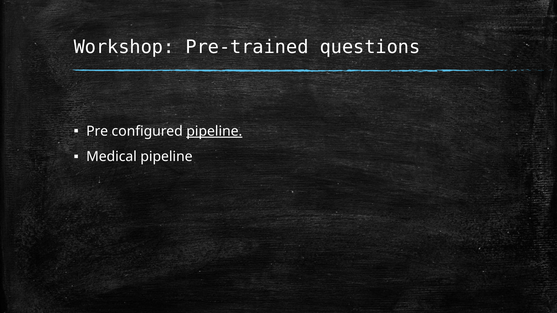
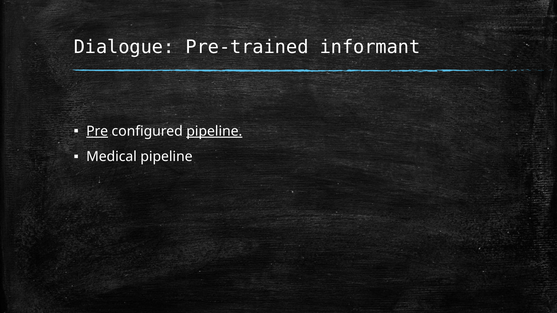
Workshop: Workshop -> Dialogue (124, 47)
questions: questions -> informant (370, 47)
Pre underline: none -> present (97, 131)
